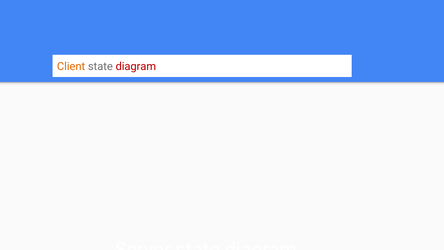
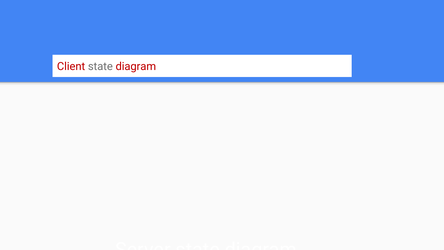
Client colour: orange -> red (71, 67)
